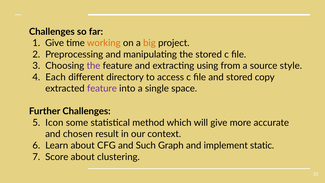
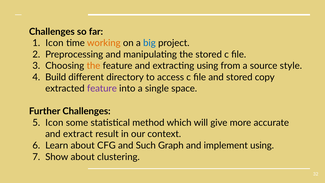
Give: Give -> Icon (54, 43)
big colour: orange -> blue (149, 43)
the colour: purple -> orange (93, 66)
Each: Each -> Build (56, 77)
chosen: chosen -> extract (78, 134)
implement static: static -> using (262, 145)
Score: Score -> Show (57, 157)
